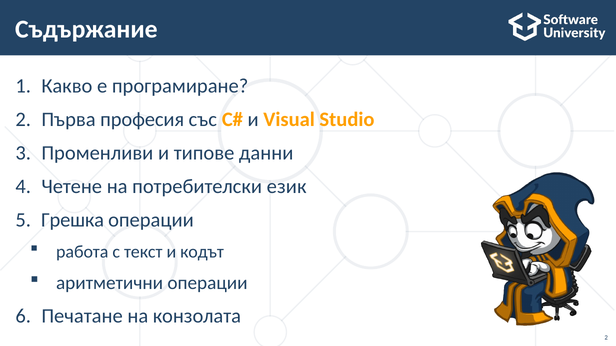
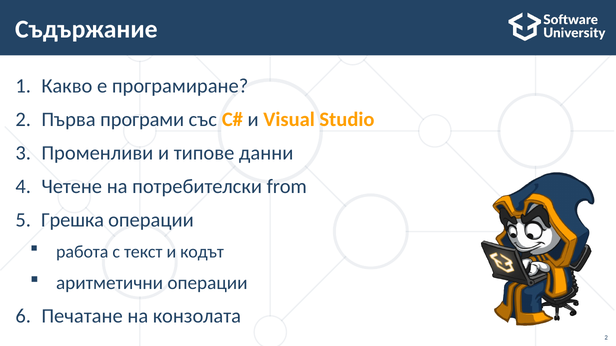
професия: професия -> програми (142, 120)
език: език -> from (287, 187)
